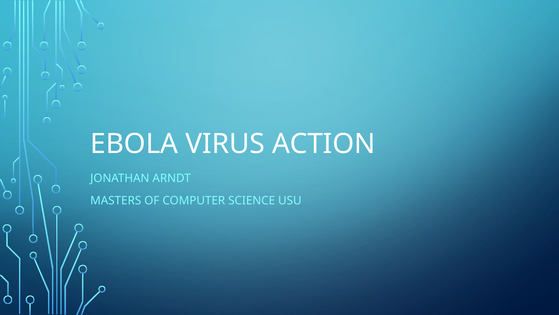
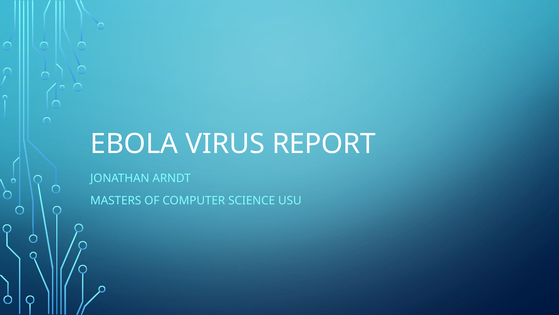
ACTION: ACTION -> REPORT (324, 144)
